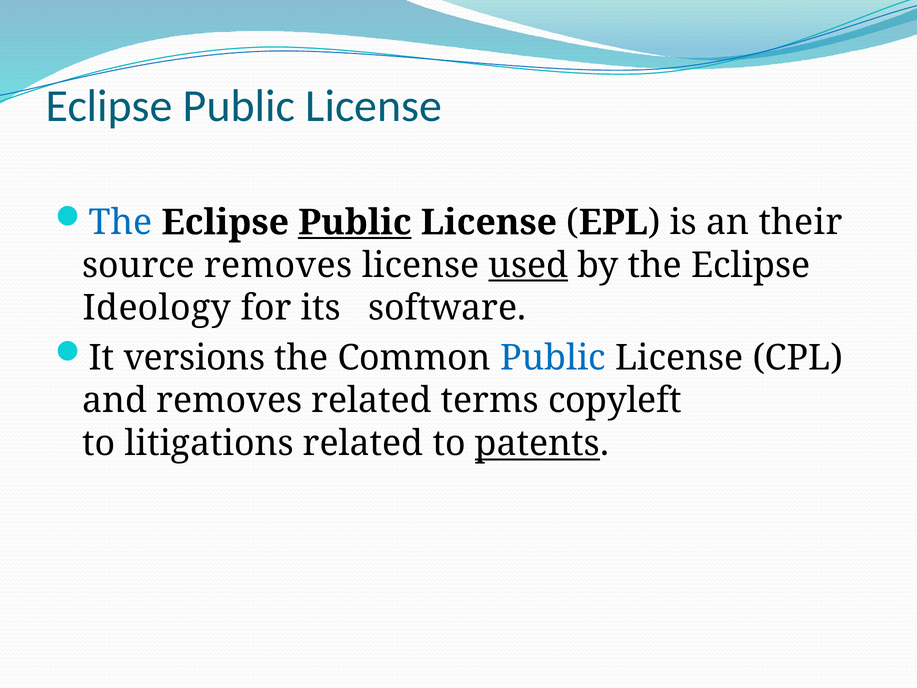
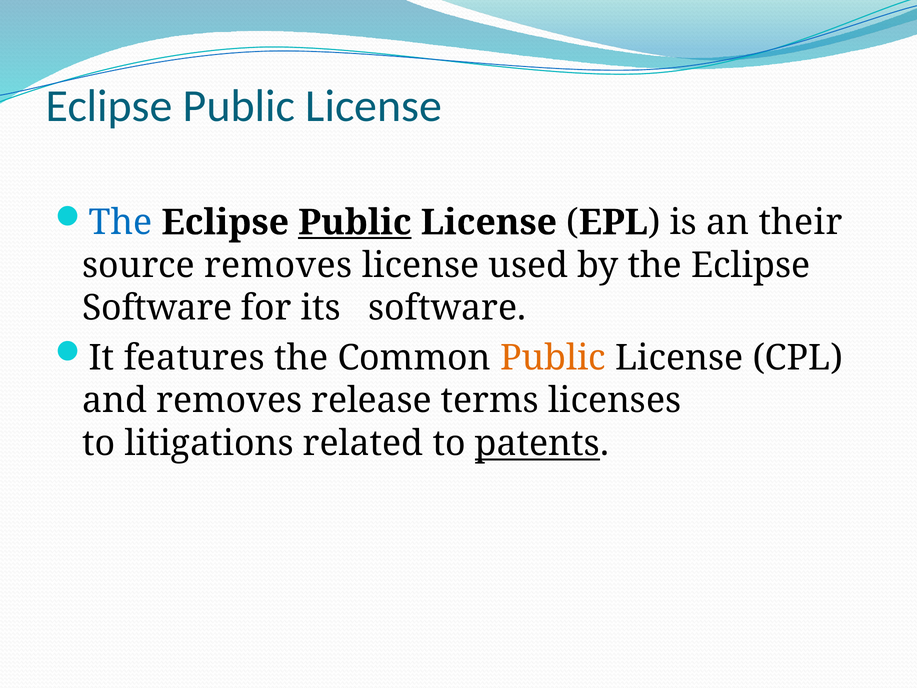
used underline: present -> none (528, 265)
Ideology: Ideology -> Software (157, 308)
versions: versions -> features (194, 358)
Public colour: blue -> orange (553, 358)
removes related: related -> release (372, 400)
copyleft: copyleft -> licenses (615, 400)
